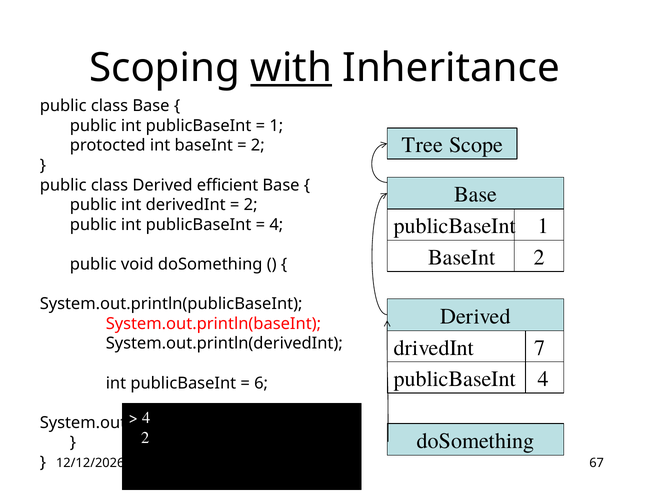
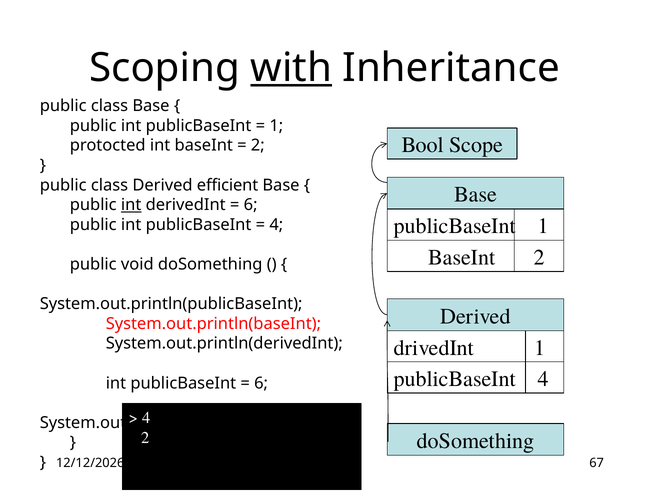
Tree: Tree -> Bool (423, 145)
int underline: none -> present (131, 205)
2: 2 -> 6 (251, 205)
drivedInt 7: 7 -> 1 (540, 348)
